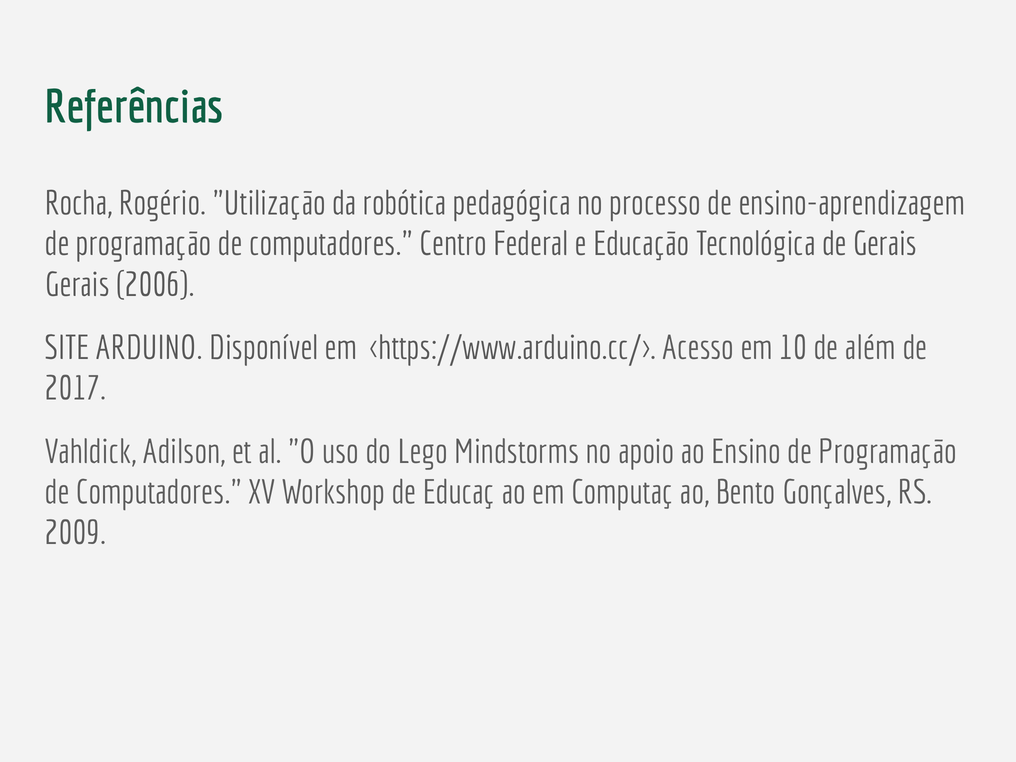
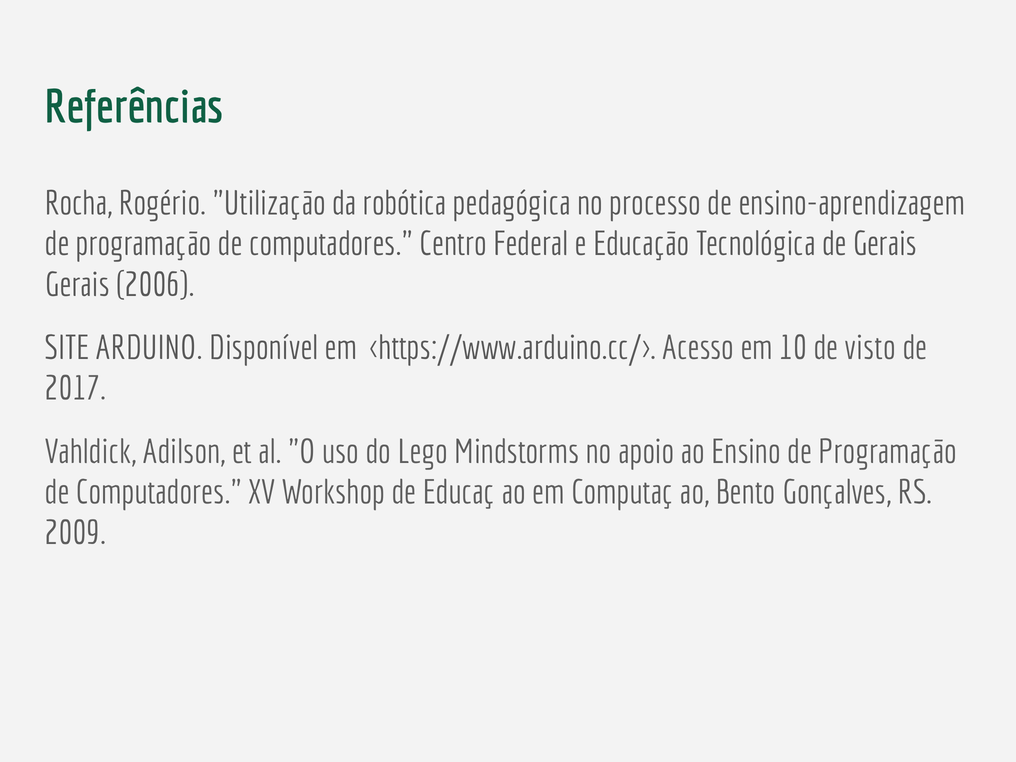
além: além -> visto (870, 348)
